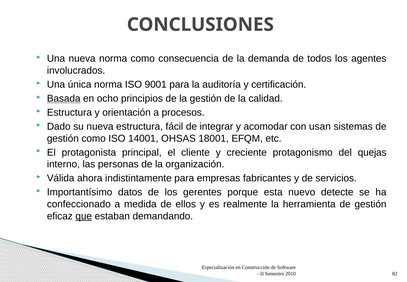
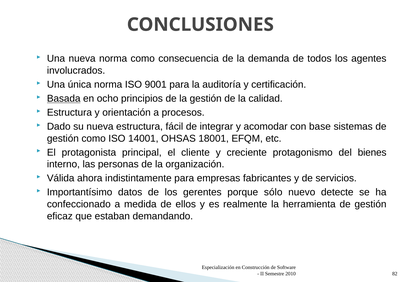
usan: usan -> base (320, 126)
quejas: quejas -> bienes (372, 152)
esta: esta -> sólo (273, 192)
que underline: present -> none (84, 216)
